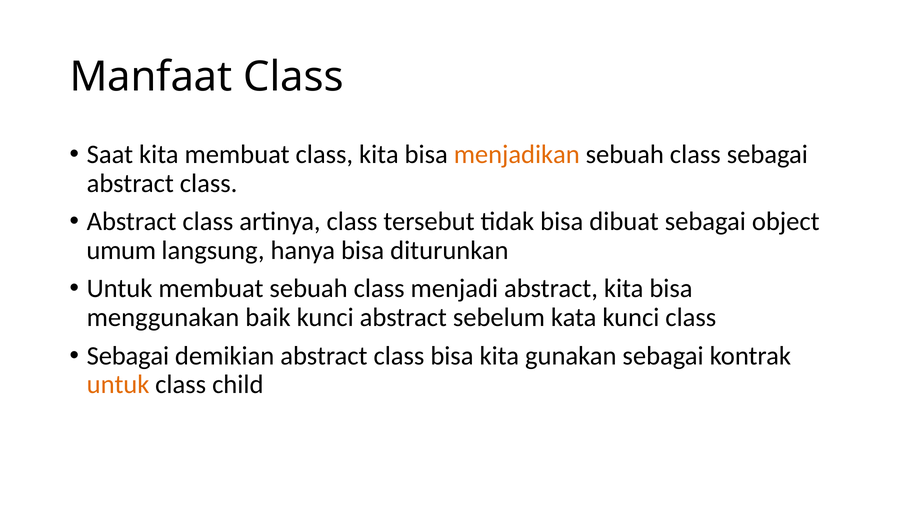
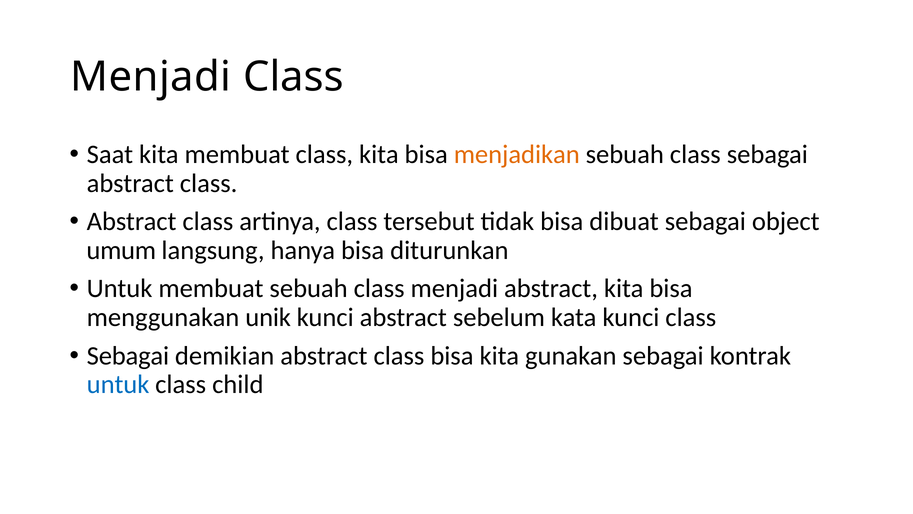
Manfaat: Manfaat -> Menjadi (151, 77)
baik: baik -> unik (268, 317)
untuk colour: orange -> blue (118, 384)
